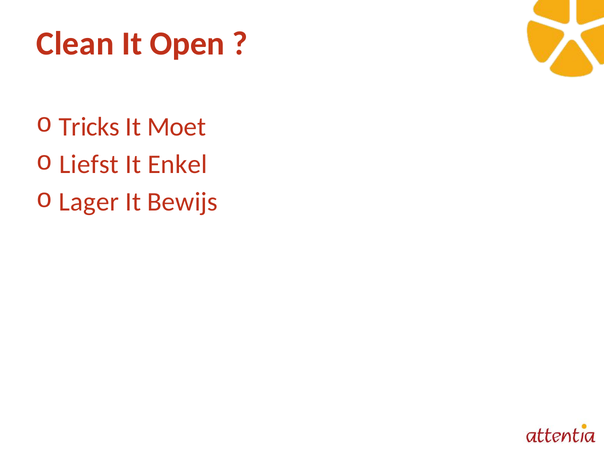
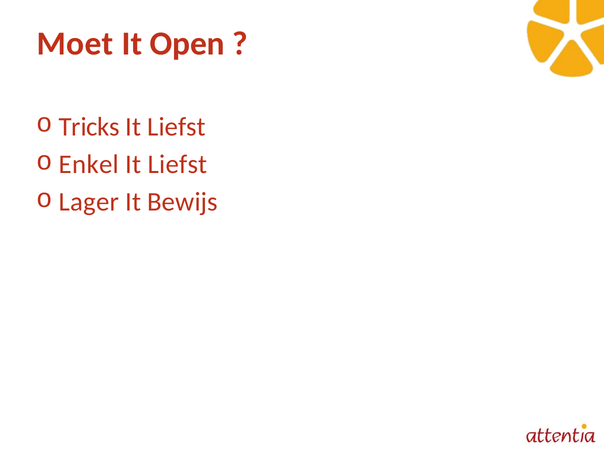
Clean: Clean -> Moet (75, 44)
Moet: Moet -> Liefst (177, 127)
Liefst: Liefst -> Enkel (89, 164)
Enkel: Enkel -> Liefst (178, 164)
